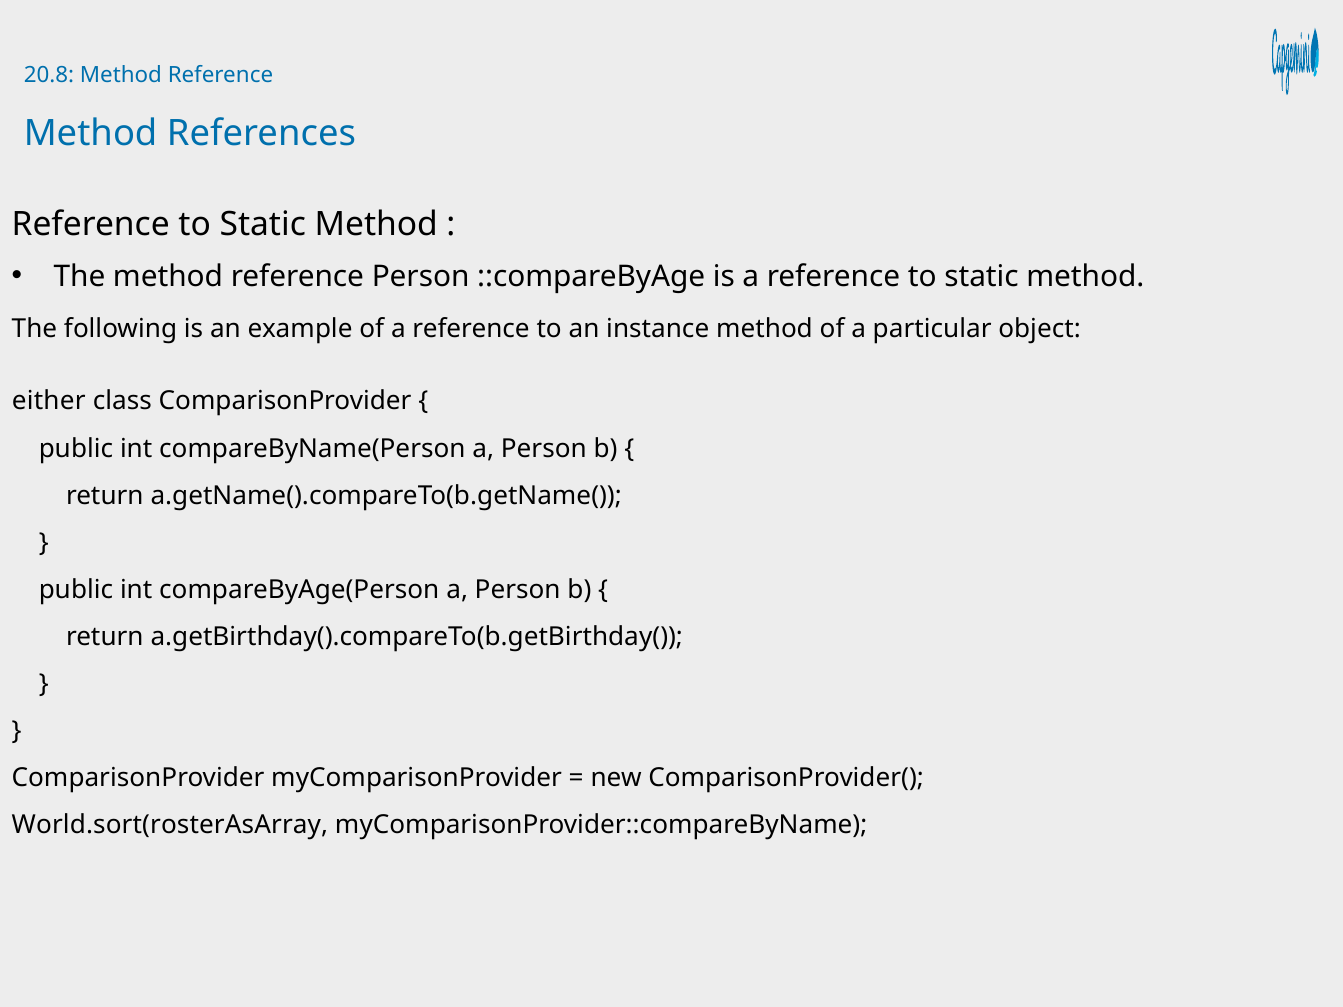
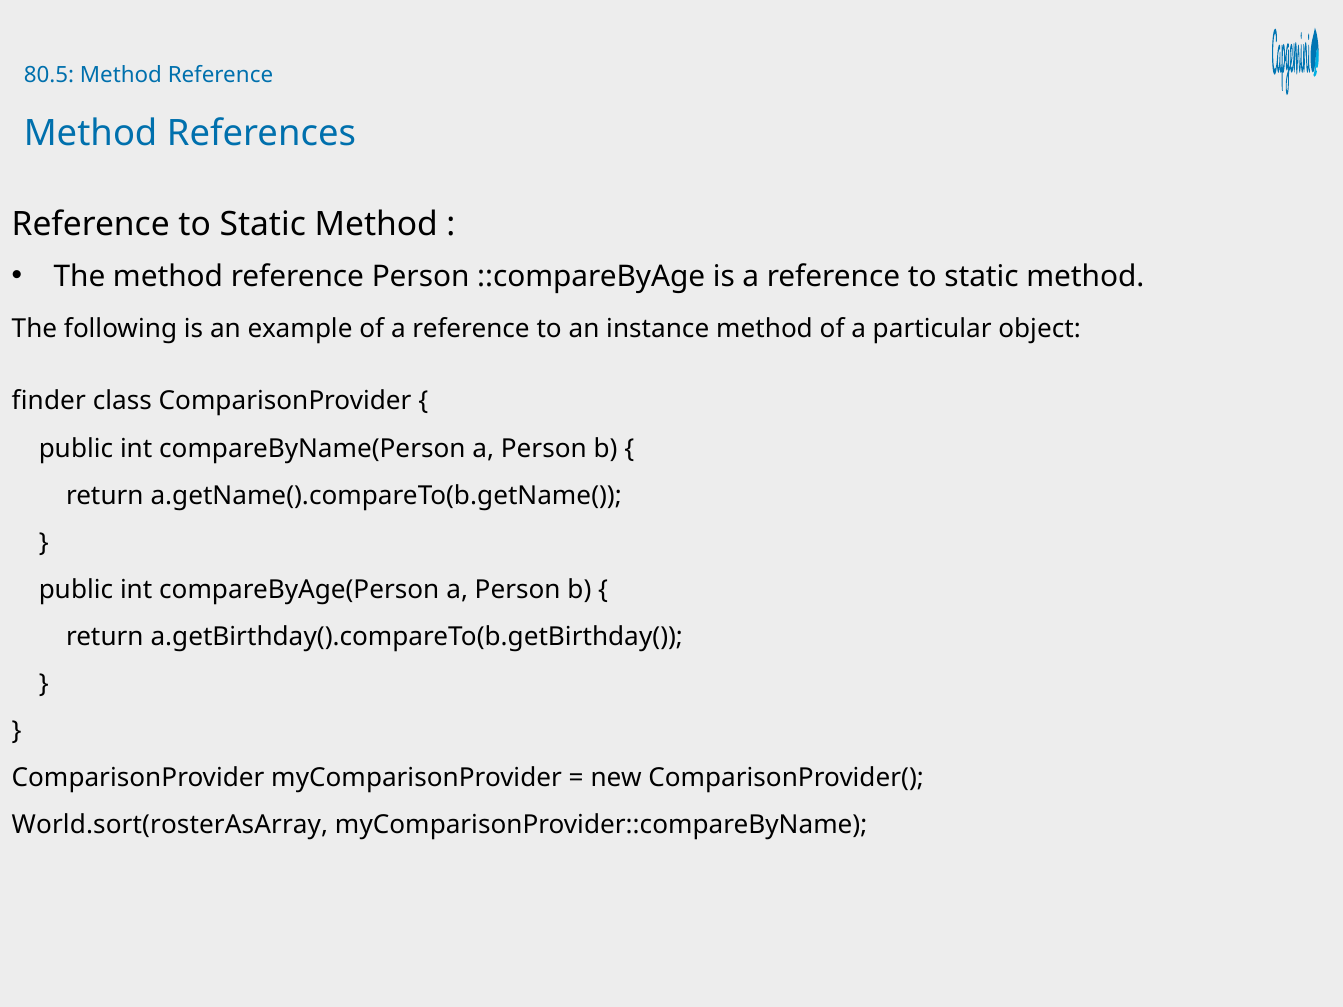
20.8: 20.8 -> 80.5 (49, 76)
either: either -> finder (49, 401)
